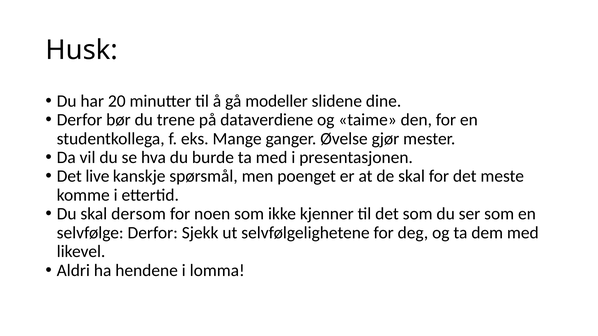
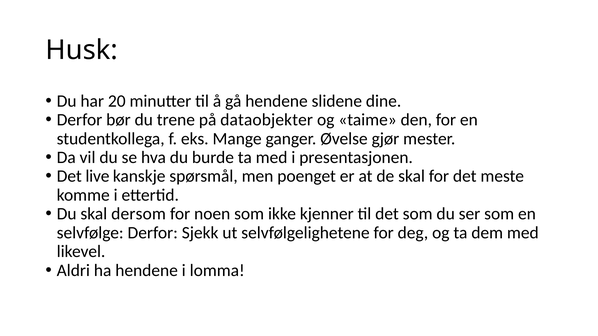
gå modeller: modeller -> hendene (276, 101)
dataverdiene: dataverdiene -> dataobjekter (267, 120)
